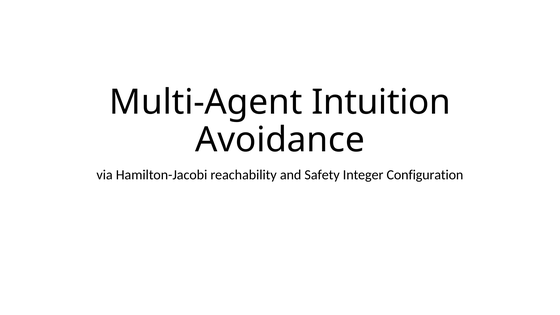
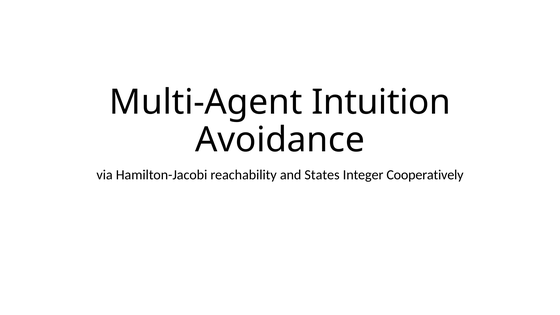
Safety: Safety -> States (322, 175)
Configuration: Configuration -> Cooperatively (425, 175)
